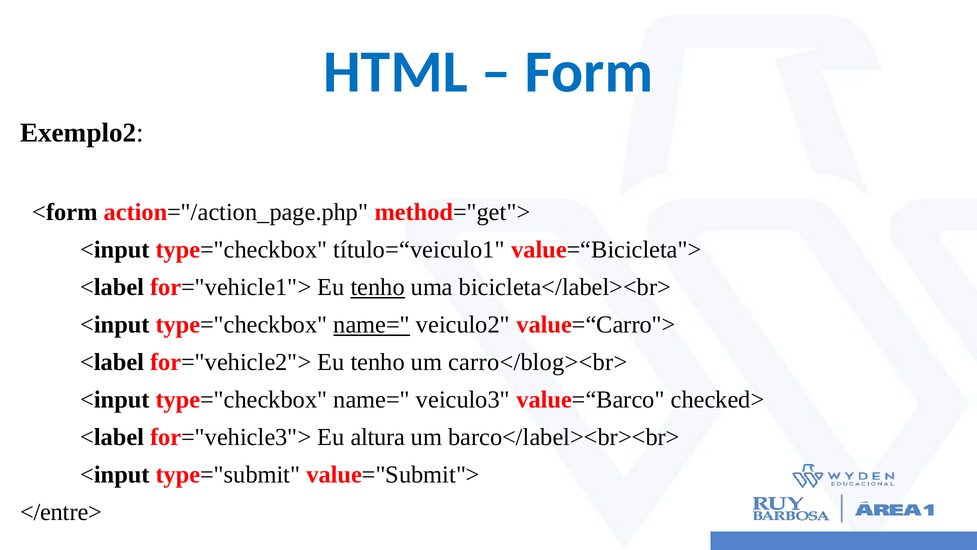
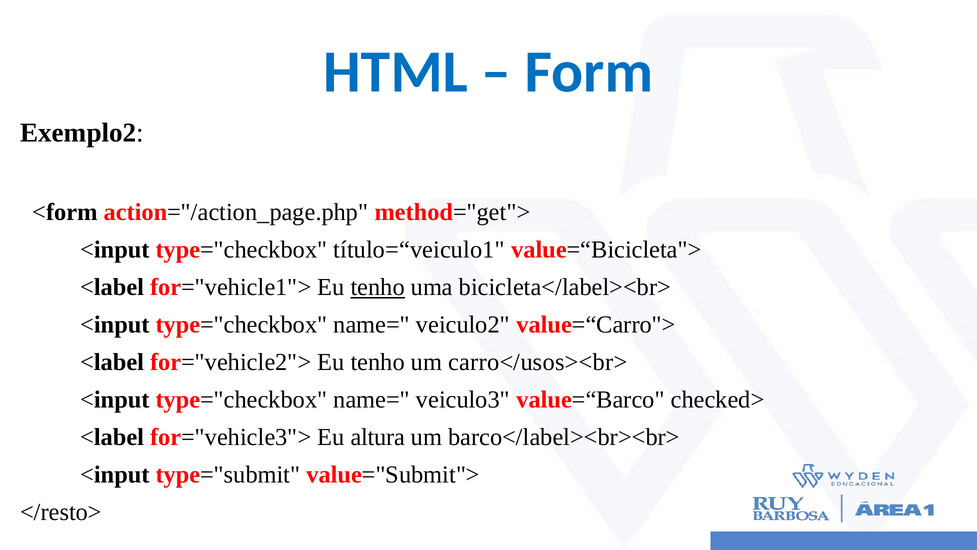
name= underline: present -> none (372, 325)
carro</blog><br>: carro</blog><br> -> carro</usos><br> (538, 362)
</entre>: </entre> -> </resto> (61, 512)
